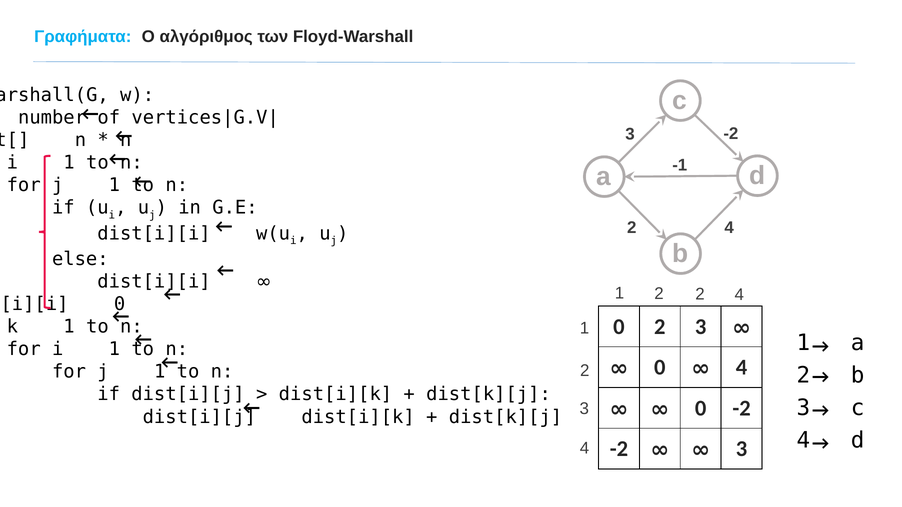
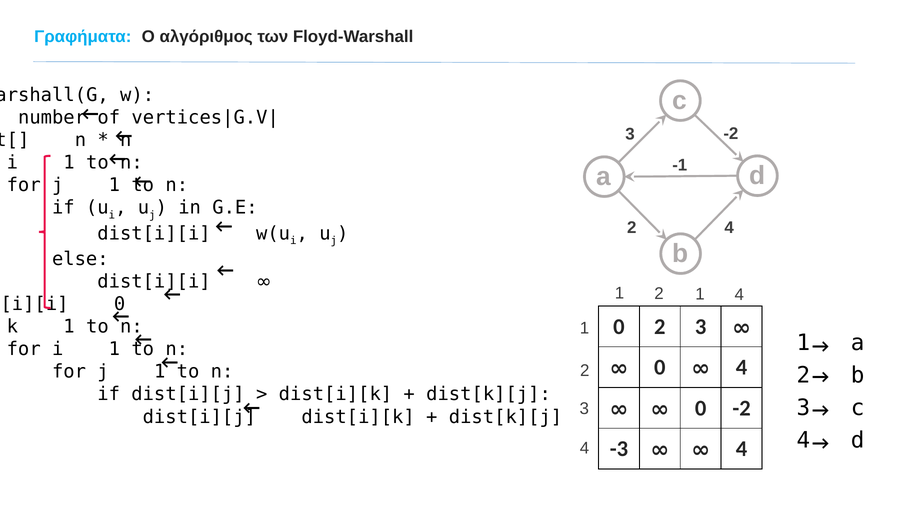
2 2: 2 -> 1 (700, 294)
-2: -2 -> -3 (619, 449)
3: 3 -> 4 (742, 449)
